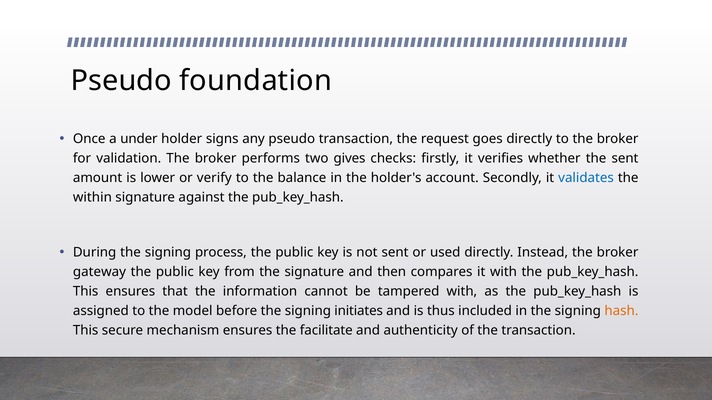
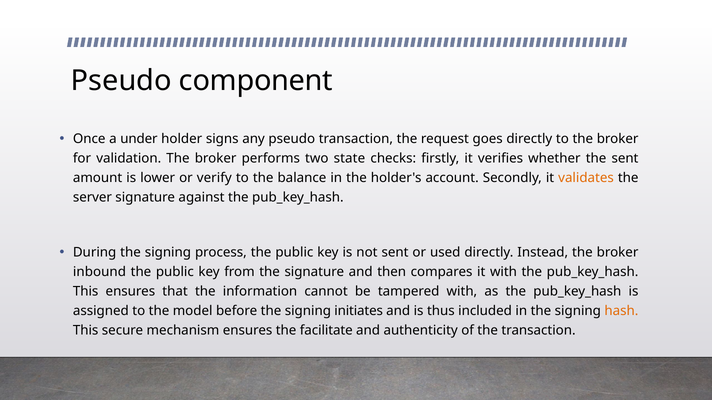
foundation: foundation -> component (256, 81)
gives: gives -> state (349, 159)
validates colour: blue -> orange (586, 178)
within: within -> server (92, 198)
gateway: gateway -> inbound (99, 272)
